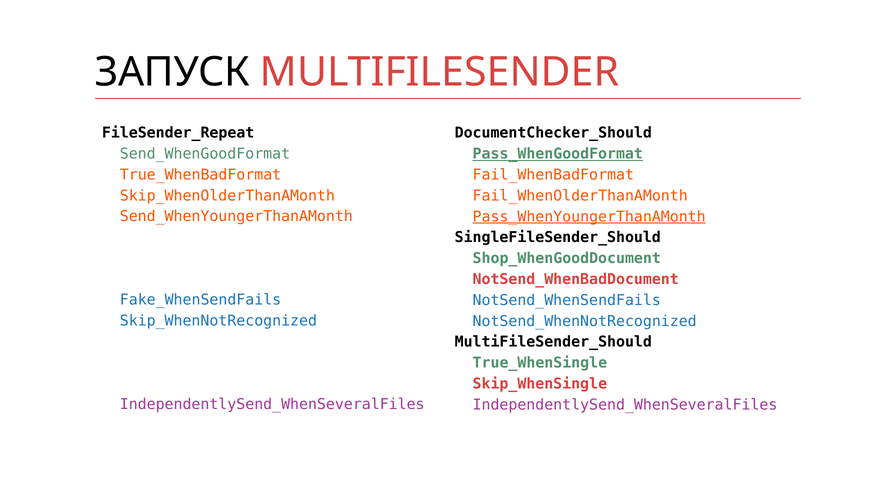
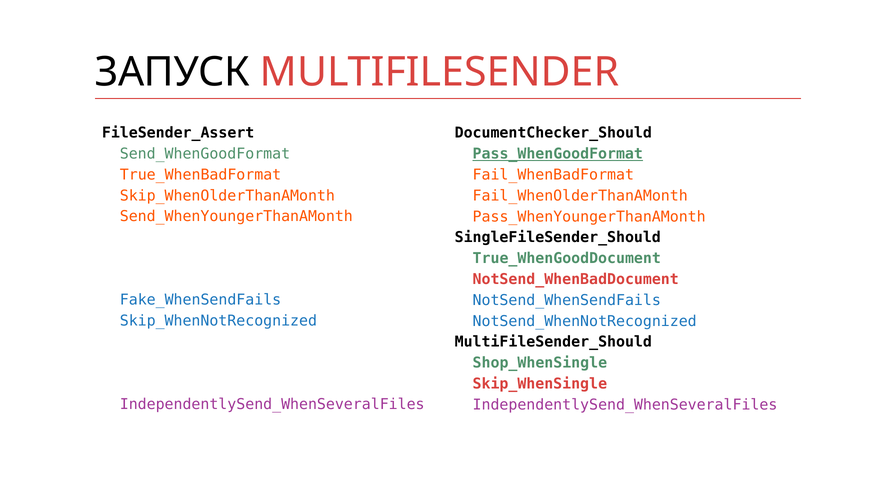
FileSender_Repeat: FileSender_Repeat -> FileSender_Assert (178, 133)
Pass_WhenYoungerThanAMonth underline: present -> none (589, 217)
Shop_WhenGoodDocument: Shop_WhenGoodDocument -> True_WhenGoodDocument (567, 258)
True_WhenSingle: True_WhenSingle -> Shop_WhenSingle (540, 363)
